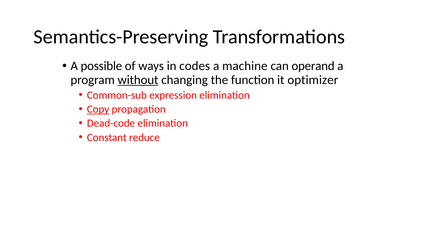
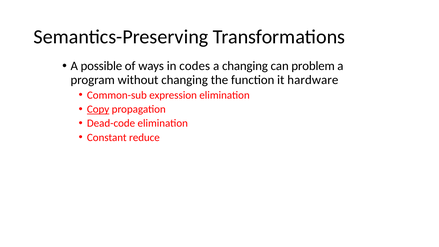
a machine: machine -> changing (245, 66)
operand: operand -> problem (313, 66)
without underline: present -> none (138, 80)
optimizer: optimizer -> hardware (313, 80)
